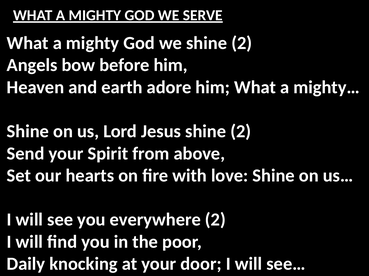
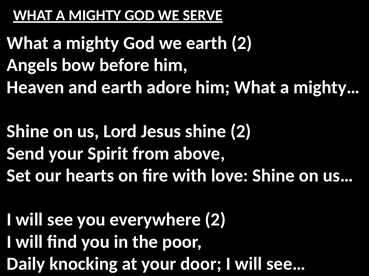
we shine: shine -> earth (207, 43)
